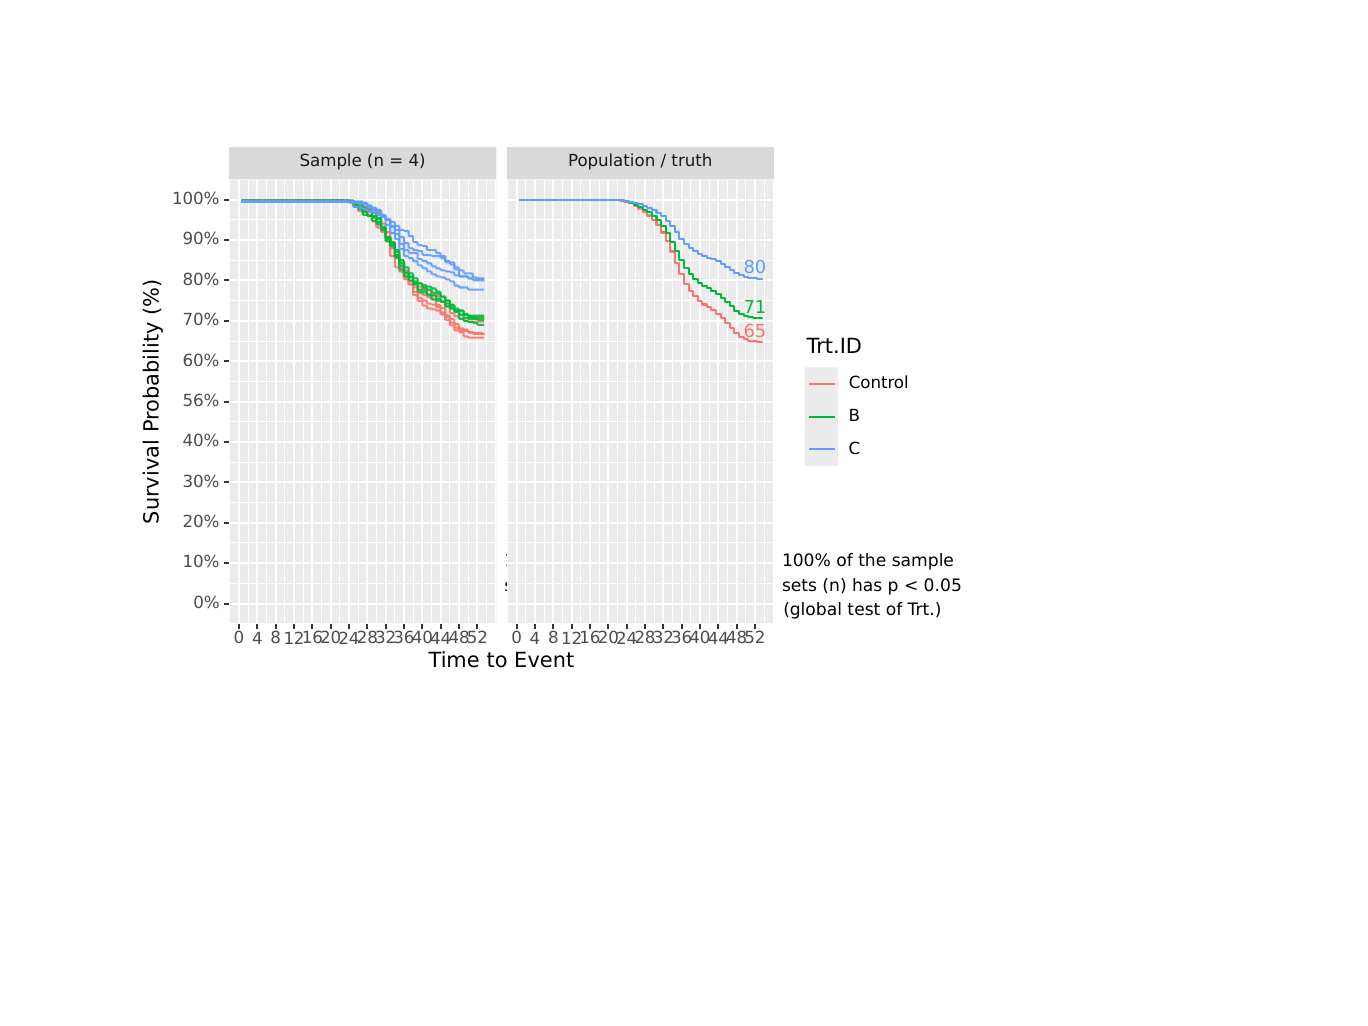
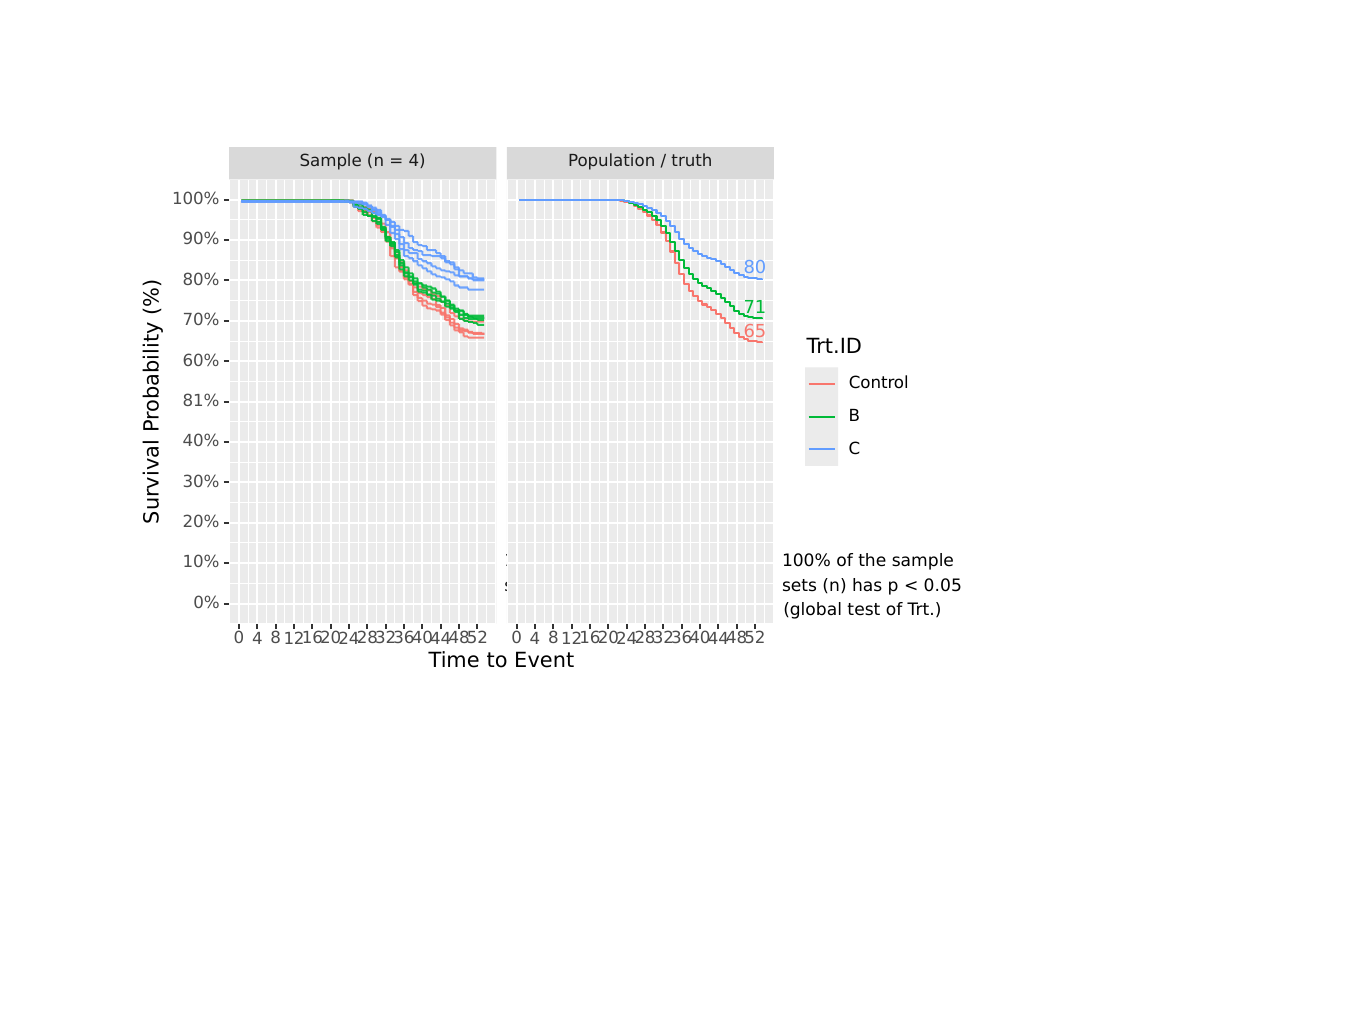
56%: 56% -> 81% (201, 401)
